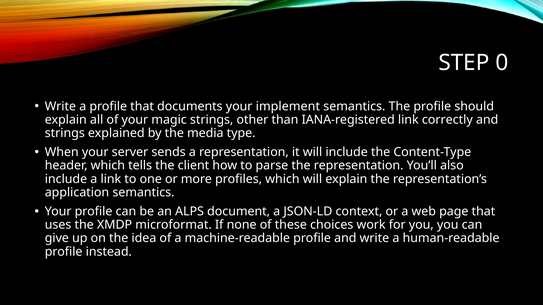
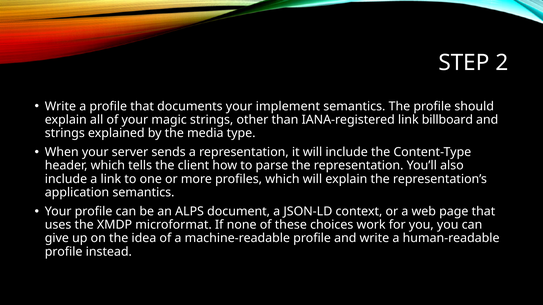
0: 0 -> 2 (502, 63)
correctly: correctly -> billboard (447, 120)
